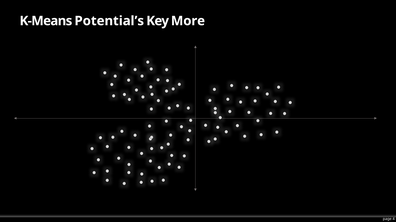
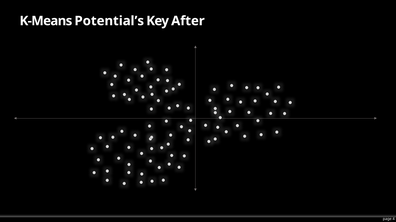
More: More -> After (188, 21)
